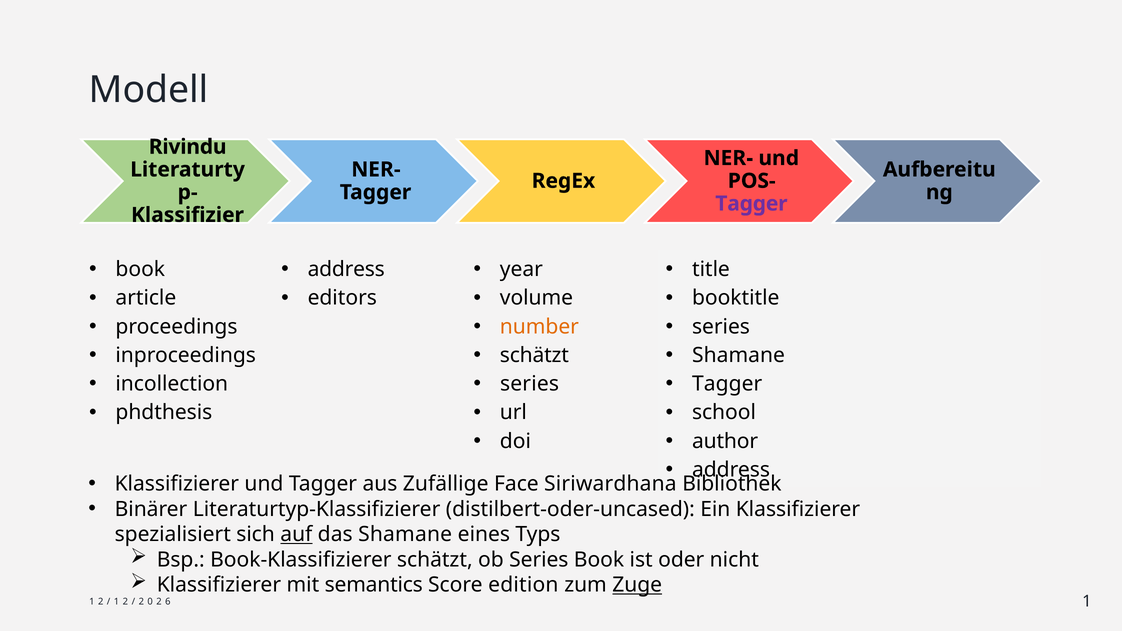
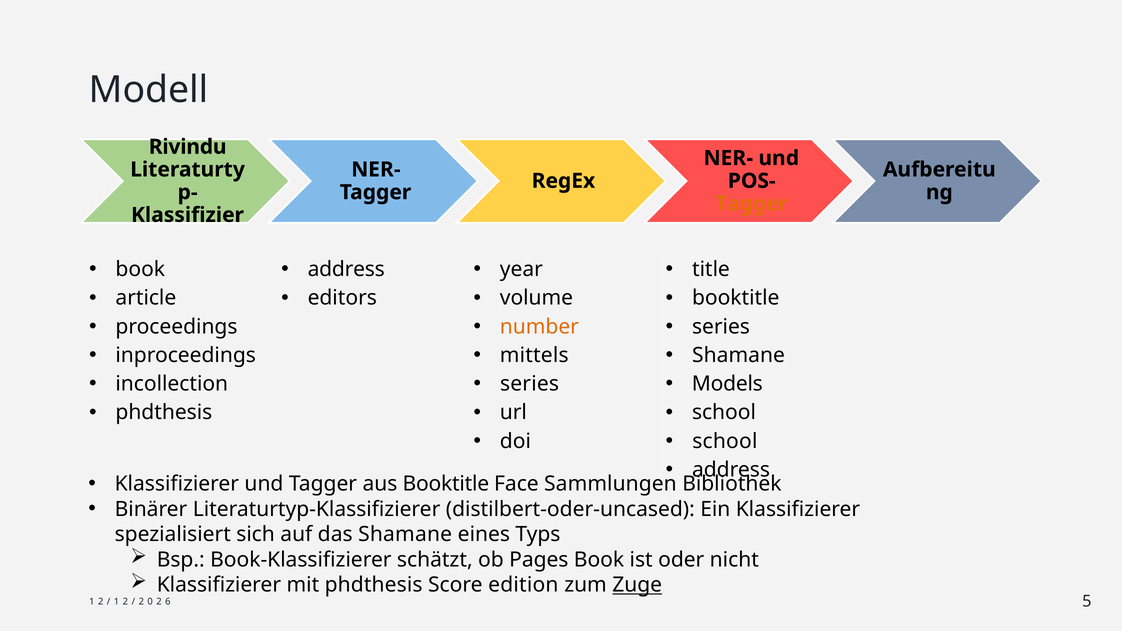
Tagger colour: purple -> orange (751, 204)
schätzt: schätzt -> mittels (534, 355)
Tagger: Tagger -> Models (727, 384)
author: author -> school (725, 441)
aus Zufällige: Zufällige -> Booktitle (446, 484)
Siriwardhana: Siriwardhana -> Sammlungen (610, 484)
auf underline: present -> none (296, 534)
ob Series: Series -> Pages (539, 560)
mit semantics: semantics -> phdthesis (374, 585)
1: 1 -> 5 (1087, 602)
